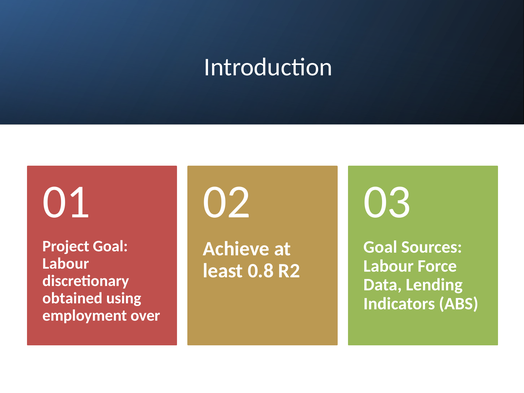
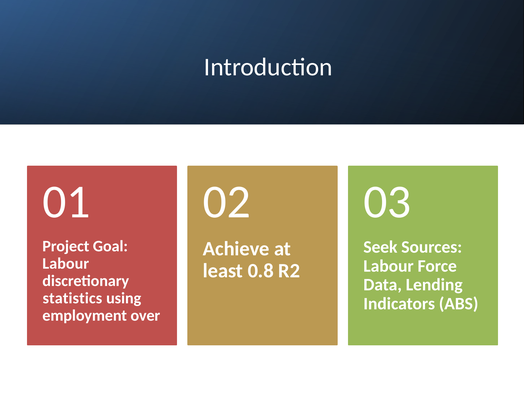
Goal: Goal -> Seek (380, 247)
obtained: obtained -> statistics (72, 298)
